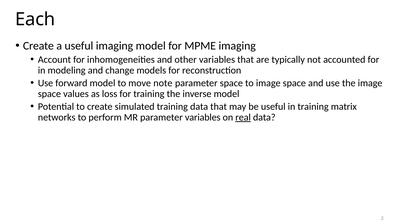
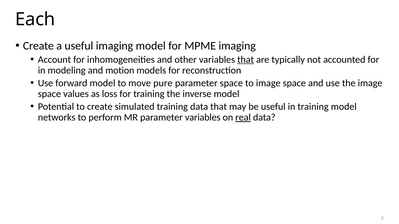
that underline: none -> present (246, 60)
change: change -> motion (120, 70)
note: note -> pure (163, 83)
training matrix: matrix -> model (344, 107)
